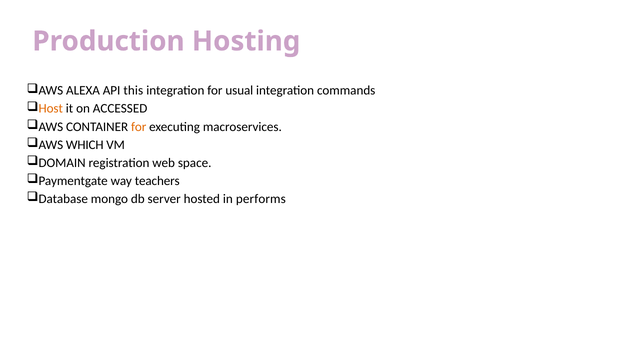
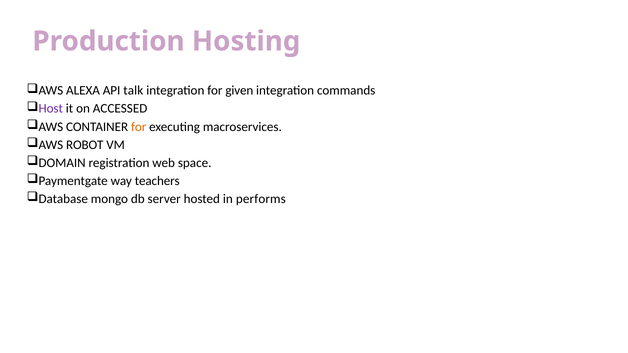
this: this -> talk (133, 91)
usual: usual -> given (239, 91)
Host colour: orange -> purple (51, 109)
WHICH: WHICH -> ROBOT (85, 145)
